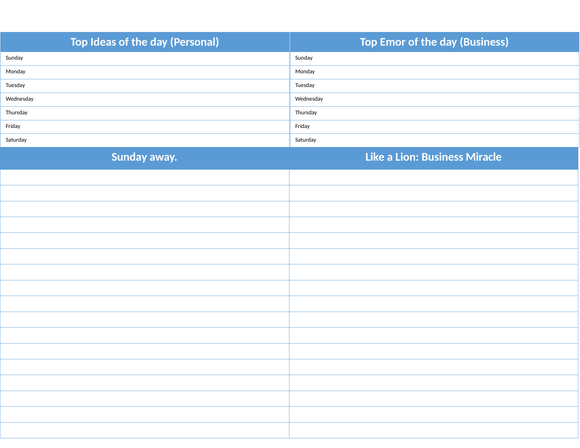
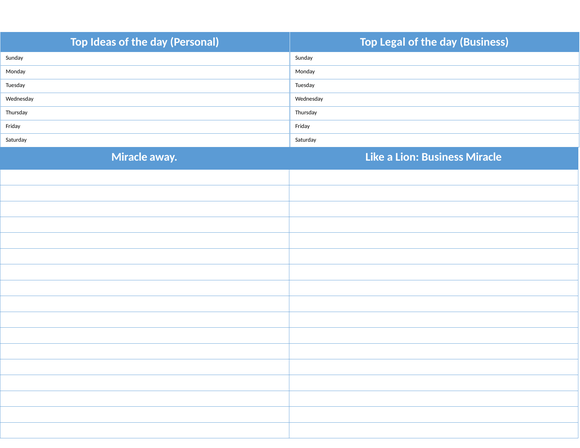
Emor: Emor -> Legal (393, 42)
Sunday: Sunday -> Miracle (129, 157)
